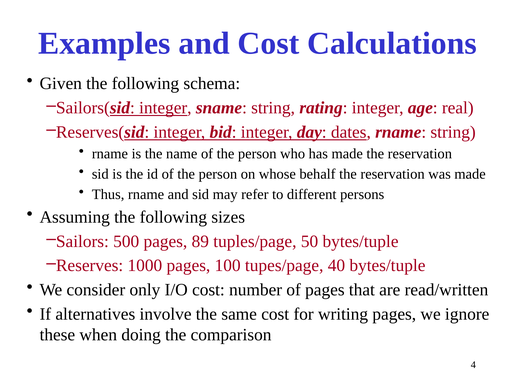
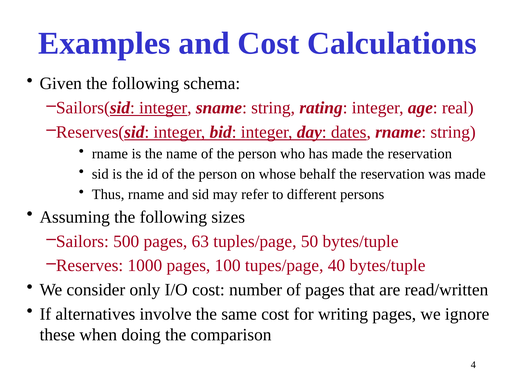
89: 89 -> 63 (200, 241)
